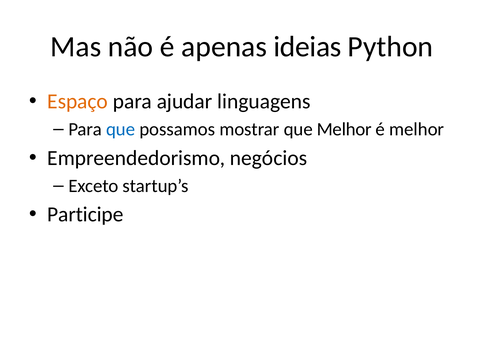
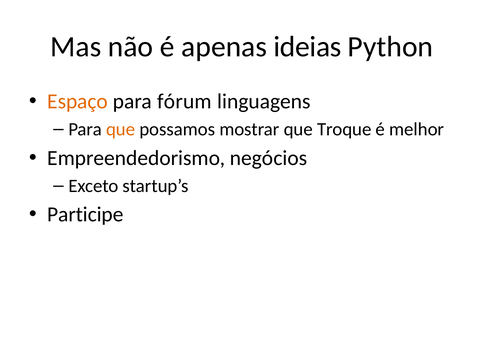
ajudar: ajudar -> fórum (184, 102)
que colour: blue -> orange (121, 129)
que Melhor: Melhor -> Troque (344, 129)
